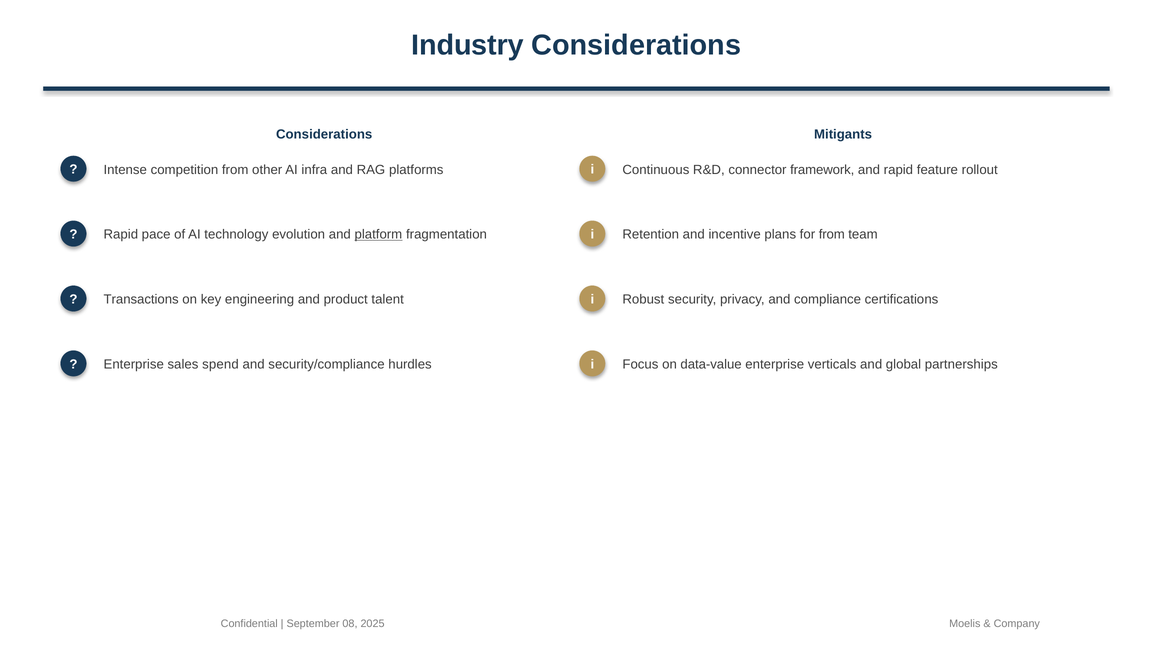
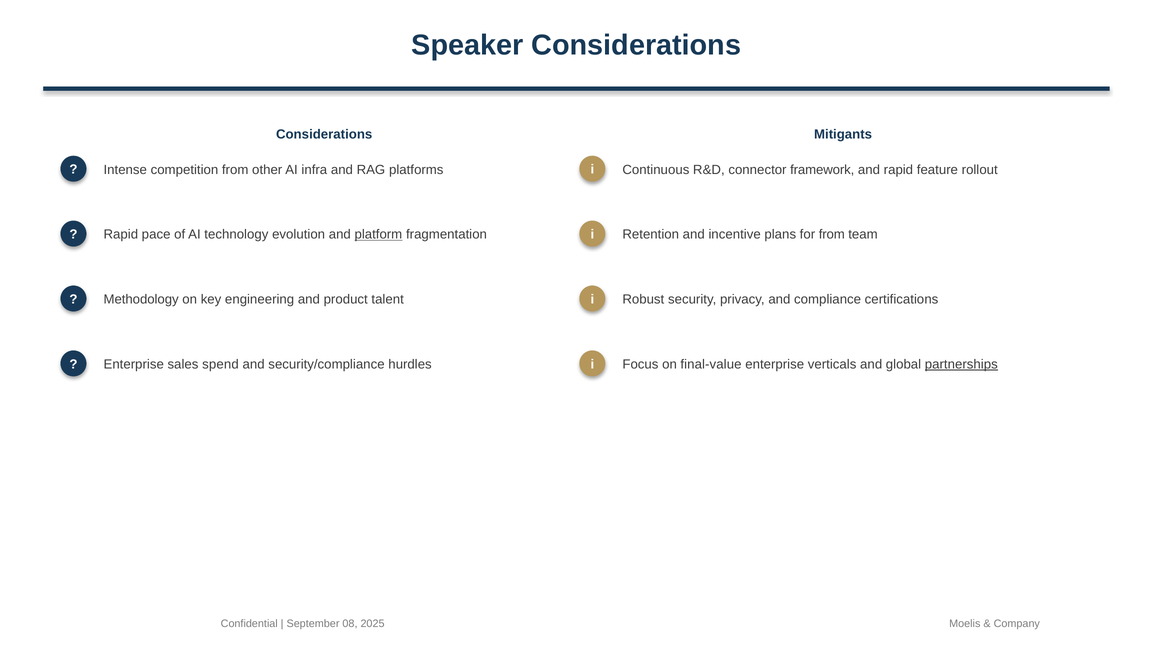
Industry: Industry -> Speaker (467, 45)
Transactions: Transactions -> Methodology (141, 299)
data-value: data-value -> final-value (711, 364)
partnerships underline: none -> present (961, 364)
